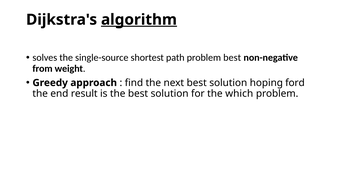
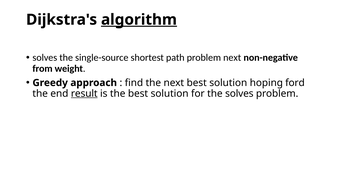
problem best: best -> next (232, 58)
result underline: none -> present (84, 94)
the which: which -> solves (239, 94)
